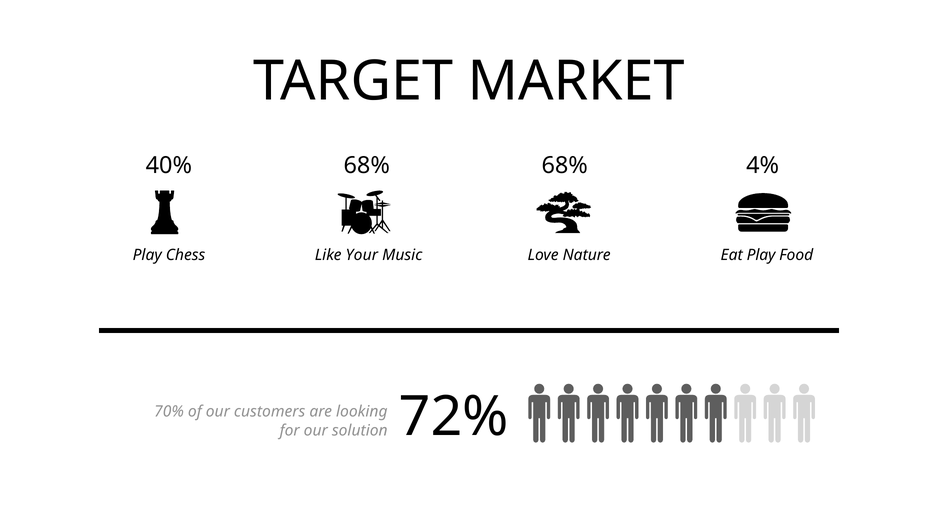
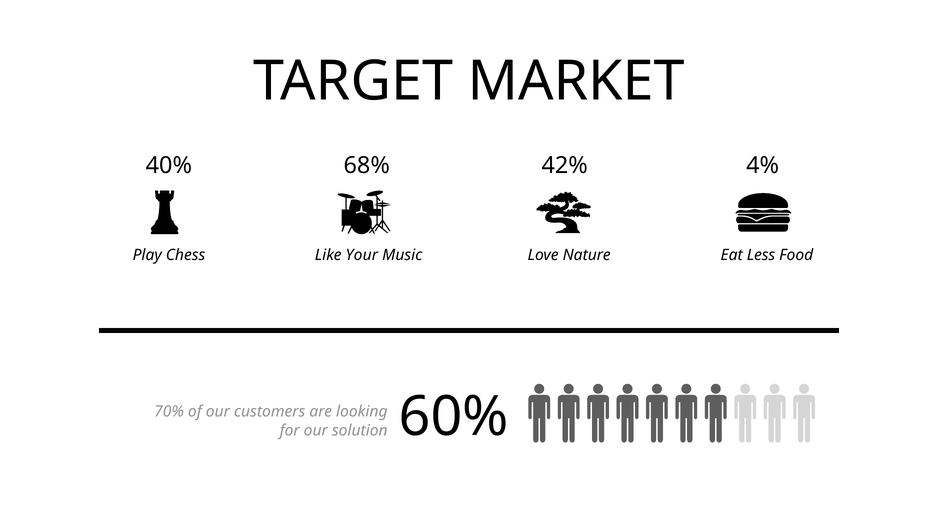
68% 68%: 68% -> 42% (565, 166)
Eat Play: Play -> Less (761, 255)
72%: 72% -> 60% (454, 417)
